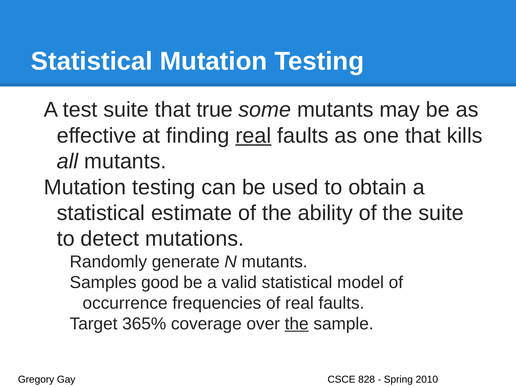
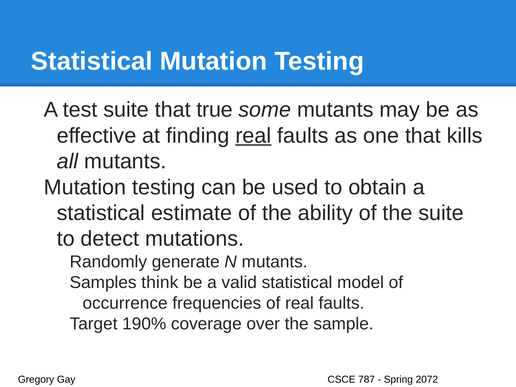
good: good -> think (160, 282)
365%: 365% -> 190% (144, 324)
the underline: present -> none (297, 324)
828: 828 -> 787 (367, 379)
2010: 2010 -> 2072 (427, 379)
